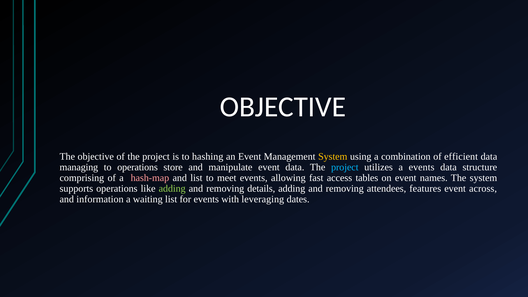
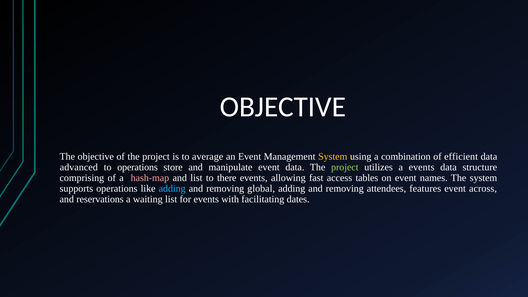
hashing: hashing -> average (208, 156)
managing: managing -> advanced (79, 167)
project colour: light blue -> light green (345, 167)
meet: meet -> there (227, 178)
adding colour: light green -> light blue (172, 189)
details: details -> global (261, 189)
information: information -> reservations (100, 199)
leveraging: leveraging -> facilitating (263, 199)
